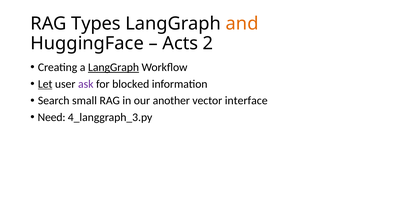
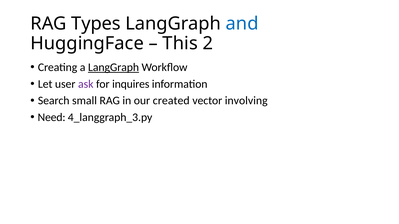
and colour: orange -> blue (242, 24)
Acts: Acts -> This (180, 43)
Let underline: present -> none (45, 84)
blocked: blocked -> inquires (131, 84)
another: another -> created (171, 101)
interface: interface -> involving (246, 101)
